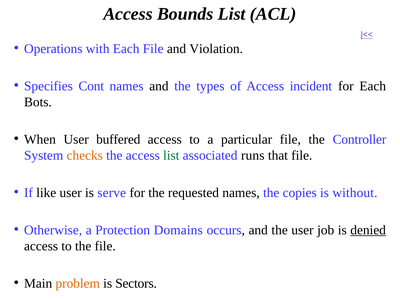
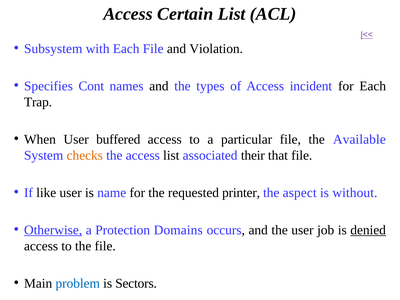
Bounds: Bounds -> Certain (185, 14)
Operations: Operations -> Subsystem (53, 49)
Bots: Bots -> Trap (38, 102)
Controller: Controller -> Available (359, 139)
list colour: green -> black (171, 155)
runs: runs -> their (253, 155)
serve: serve -> name (112, 193)
requested names: names -> printer (241, 193)
copies: copies -> aspect (300, 193)
Otherwise underline: none -> present (53, 230)
problem colour: orange -> blue (78, 283)
